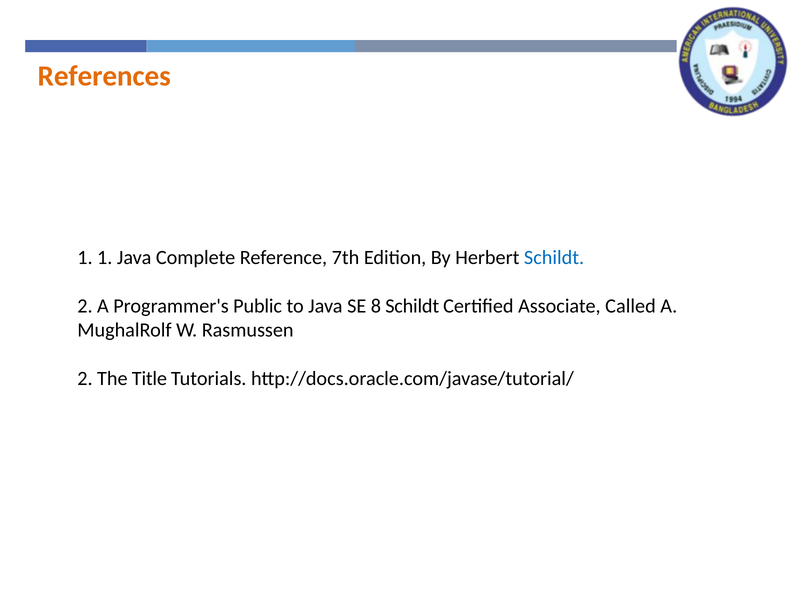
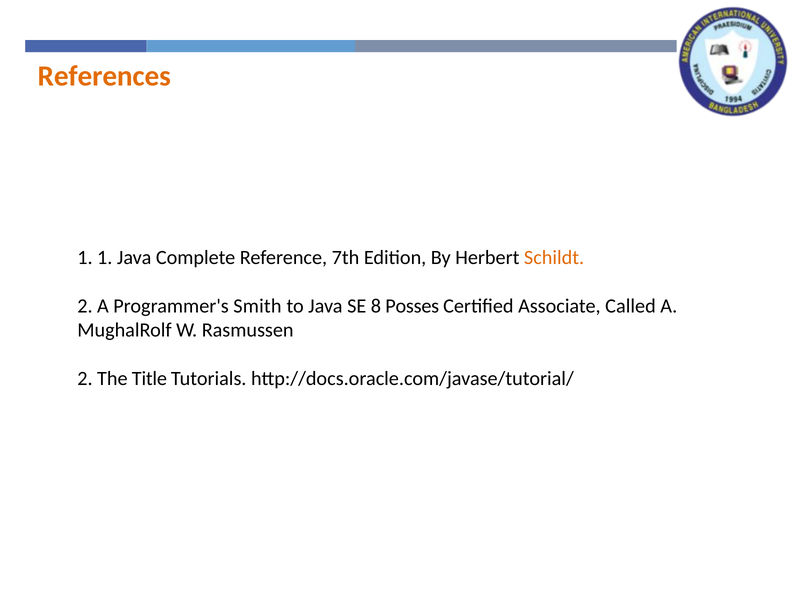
Schildt colour: blue -> orange (554, 257)
Public: Public -> Smith (257, 306)
8 Schildt: Schildt -> Posses (412, 306)
